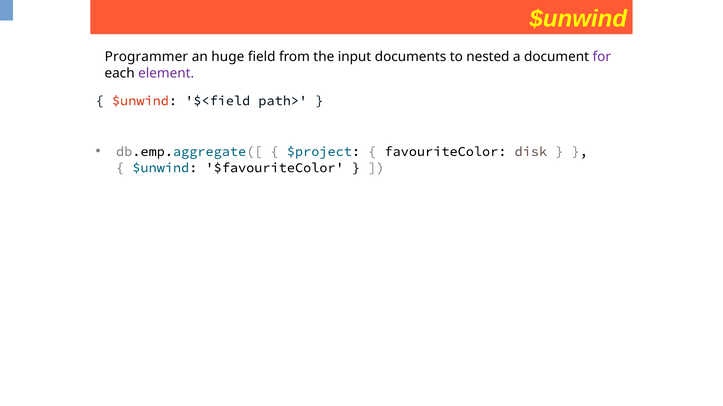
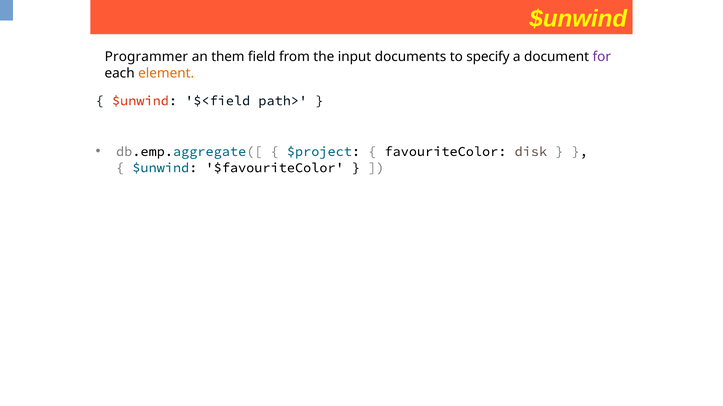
huge: huge -> them (228, 57)
nested: nested -> specify (488, 57)
element colour: purple -> orange (166, 73)
